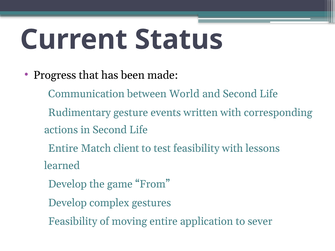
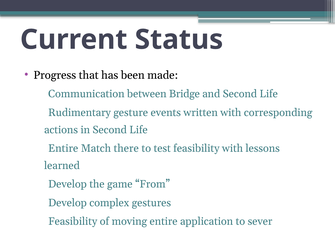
World: World -> Bridge (184, 94)
client: client -> there (126, 149)
